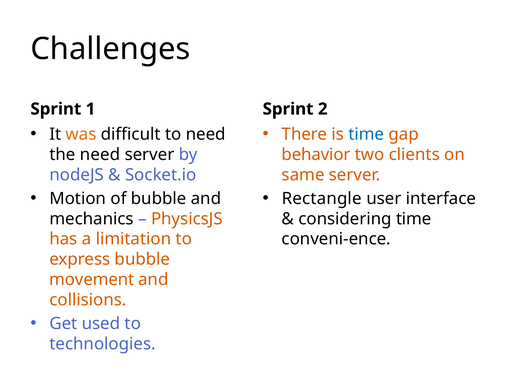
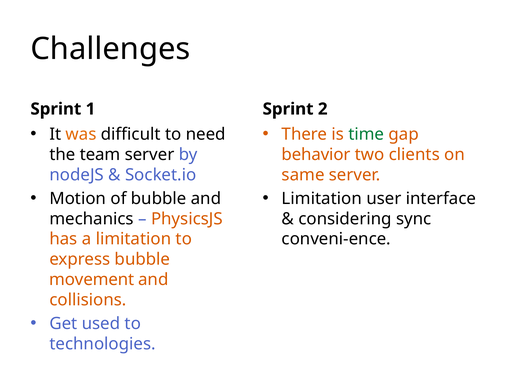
time colour: blue -> green (366, 134)
the need: need -> team (100, 155)
Rectangle: Rectangle -> Limitation (322, 199)
considering time: time -> sync (414, 219)
